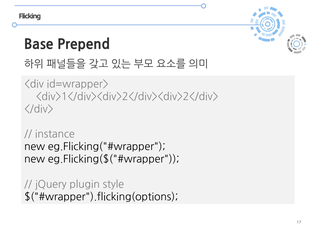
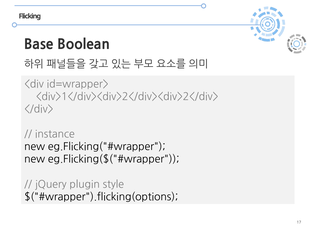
Prepend: Prepend -> Boolean (84, 44)
